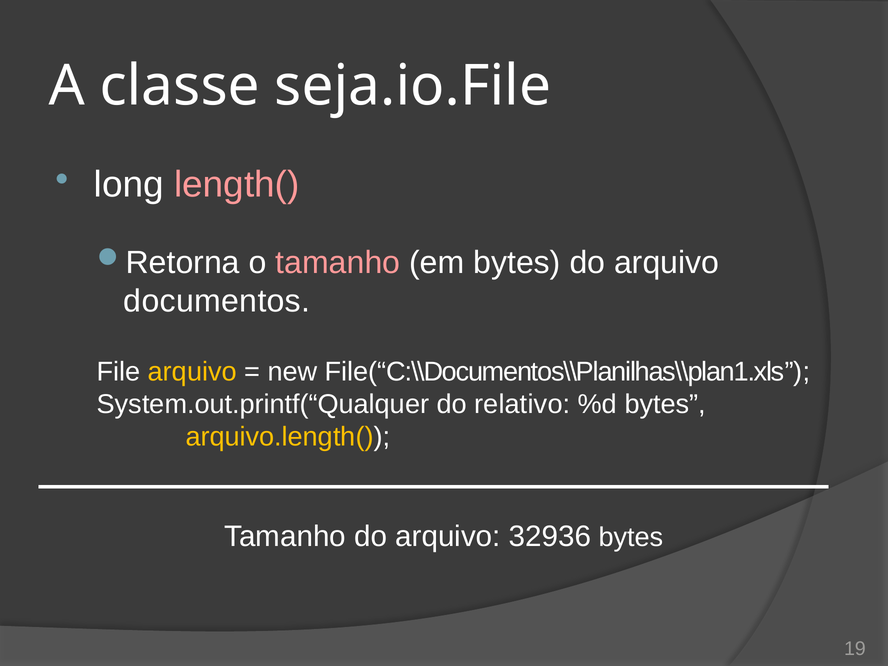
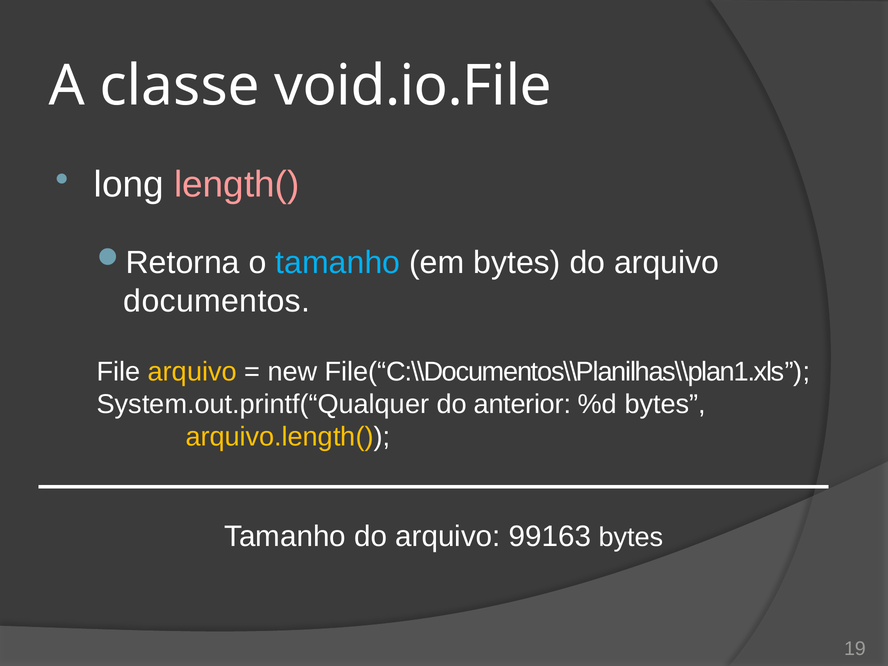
seja.io.File: seja.io.File -> void.io.File (413, 86)
tamanho colour: pink -> light blue (338, 263)
relativo: relativo -> anterior (522, 404)
32936: 32936 -> 99163 (550, 536)
